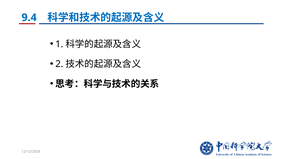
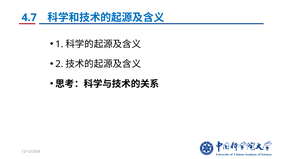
9.4: 9.4 -> 4.7 (29, 18)
